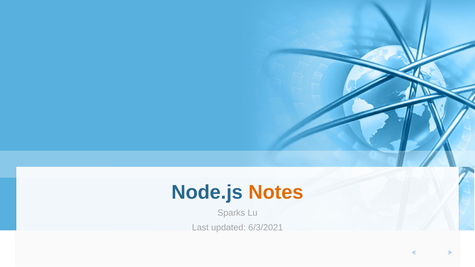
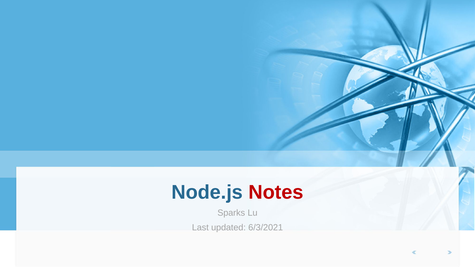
Notes colour: orange -> red (276, 192)
